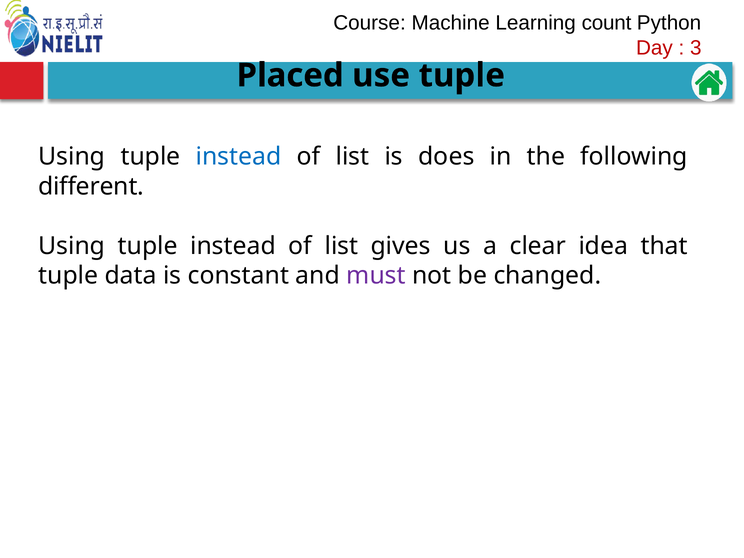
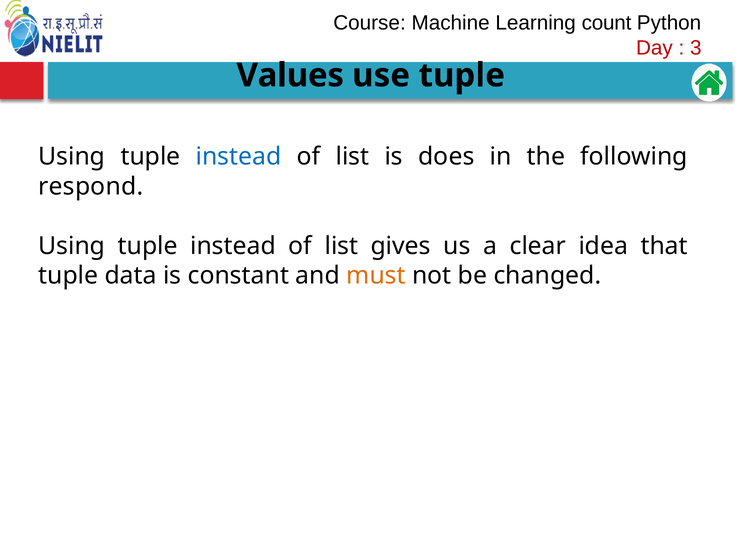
Placed: Placed -> Values (290, 75)
different: different -> respond (91, 186)
must colour: purple -> orange (376, 276)
